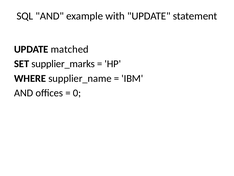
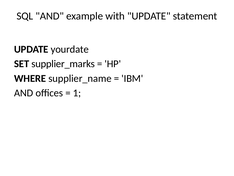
matched: matched -> yourdate (70, 49)
0: 0 -> 1 (77, 93)
